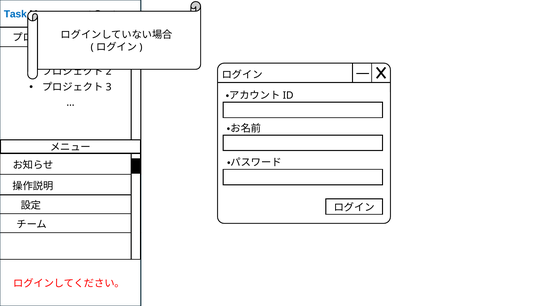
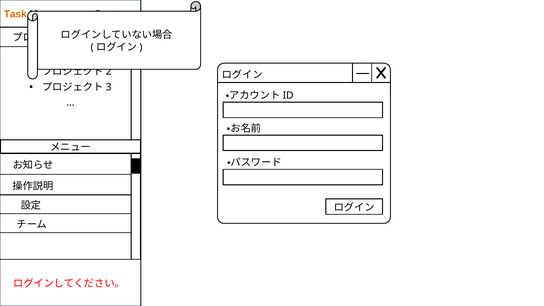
Task colour: blue -> orange (15, 14)
